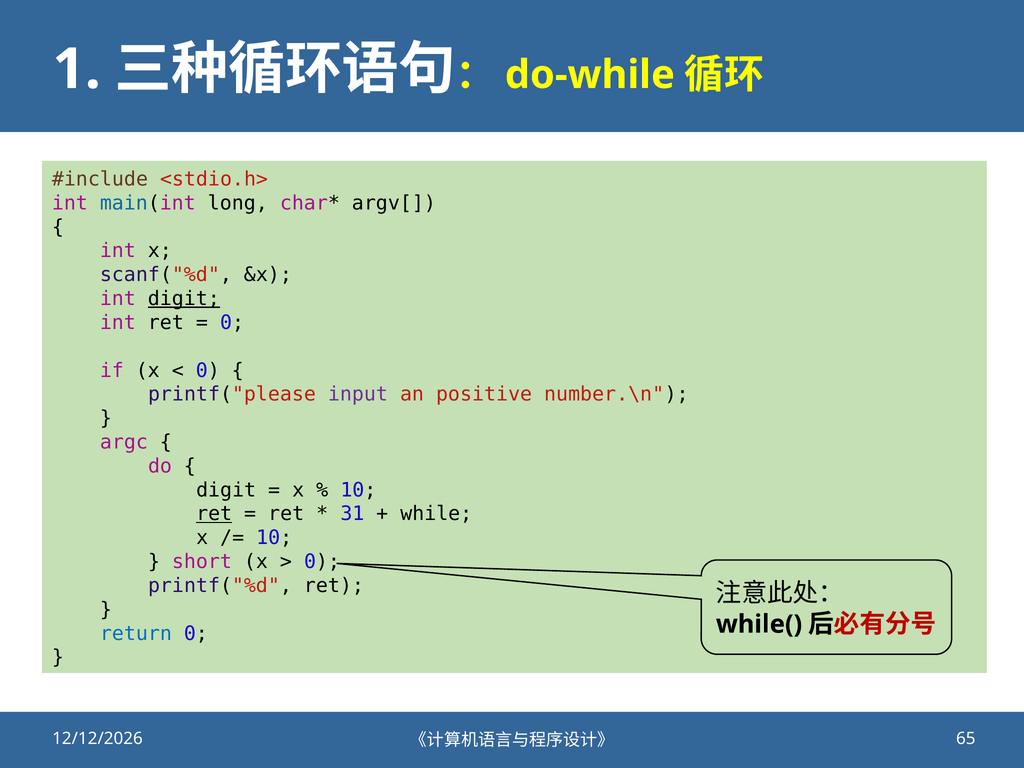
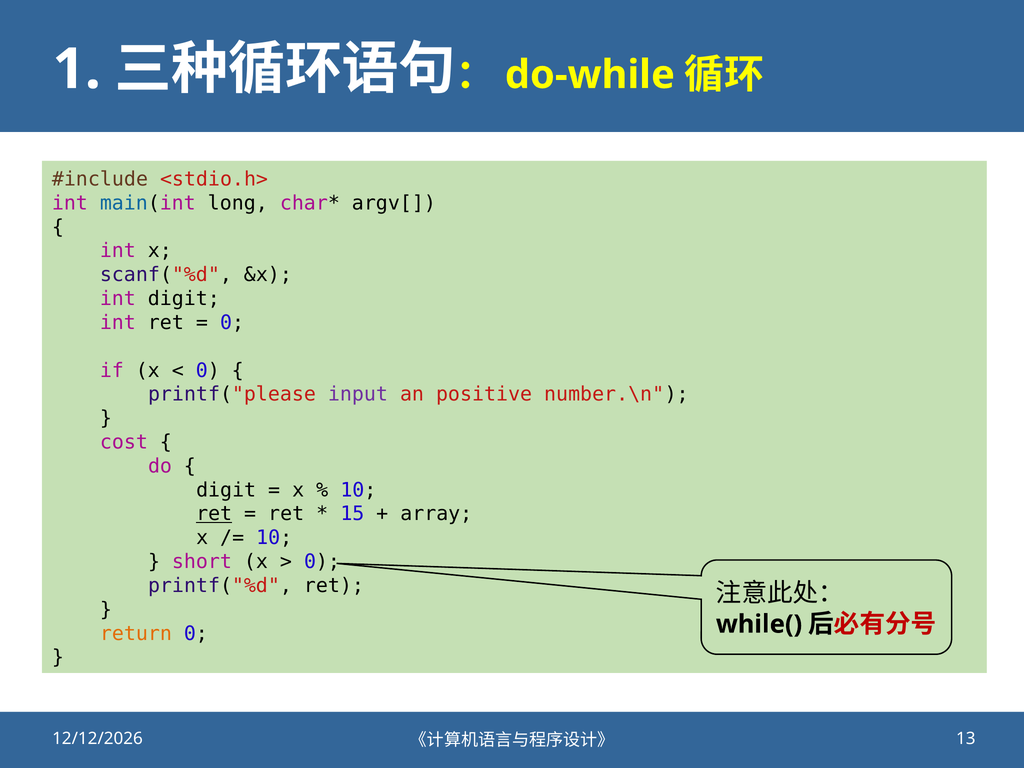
digit underline: present -> none (184, 299)
argc: argc -> cost (124, 442)
31: 31 -> 15 (352, 514)
while: while -> array (436, 514)
return colour: blue -> orange (136, 633)
65: 65 -> 13 (966, 739)
